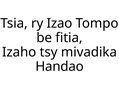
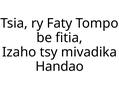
Izao: Izao -> Faty (59, 23)
